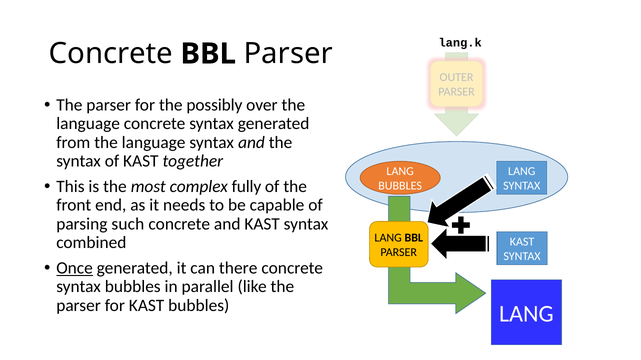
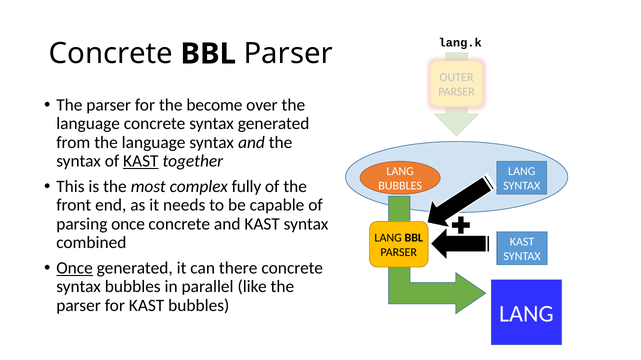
possibly: possibly -> become (214, 105)
KAST underline: none -> present (141, 161)
parsing such: such -> once (128, 224)
